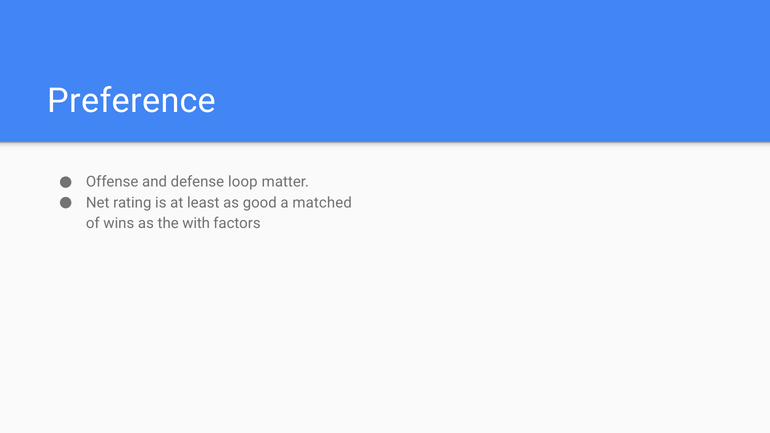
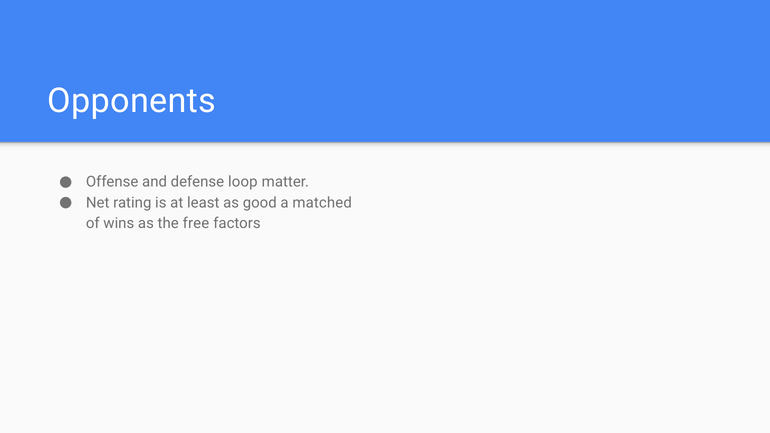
Preference: Preference -> Opponents (132, 101)
with: with -> free (196, 223)
